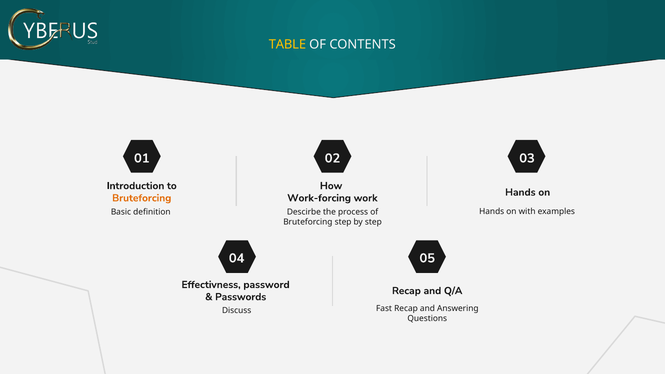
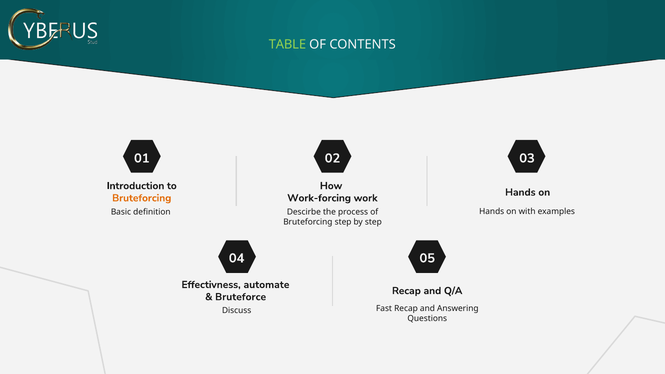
TABLE colour: yellow -> light green (287, 44)
password: password -> automate (266, 285)
Passwords: Passwords -> Bruteforce (241, 297)
